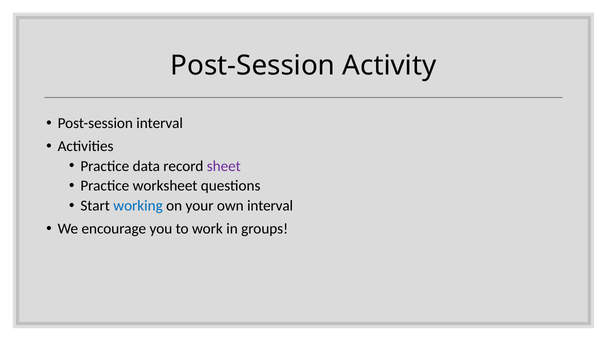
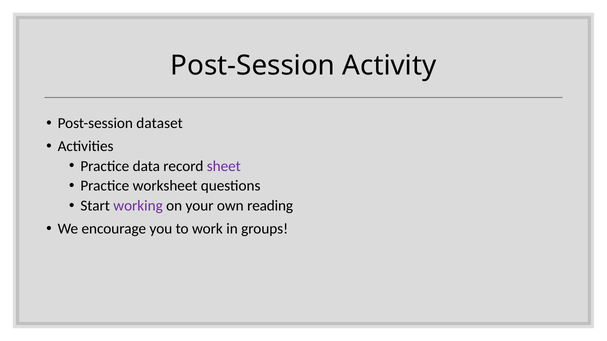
Post-session interval: interval -> dataset (160, 124)
working colour: blue -> purple (138, 206)
own interval: interval -> reading (270, 206)
